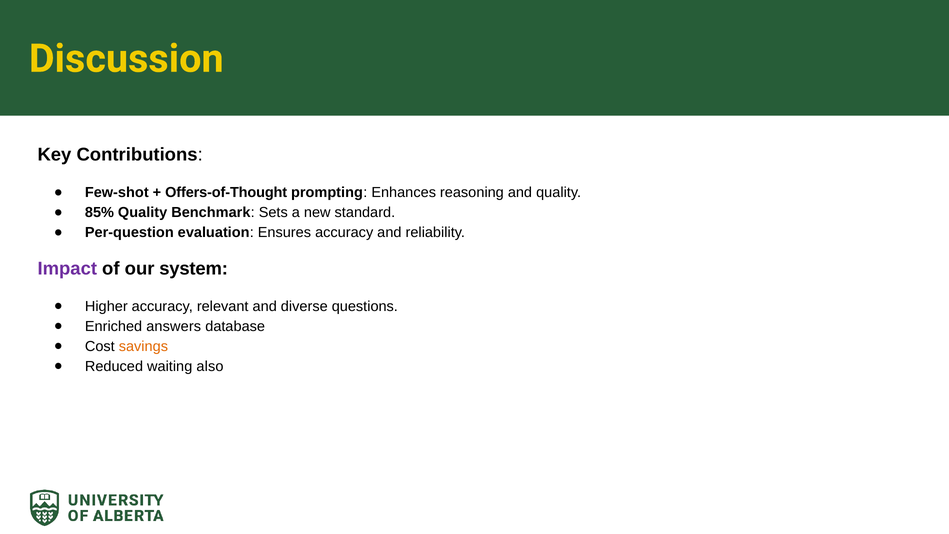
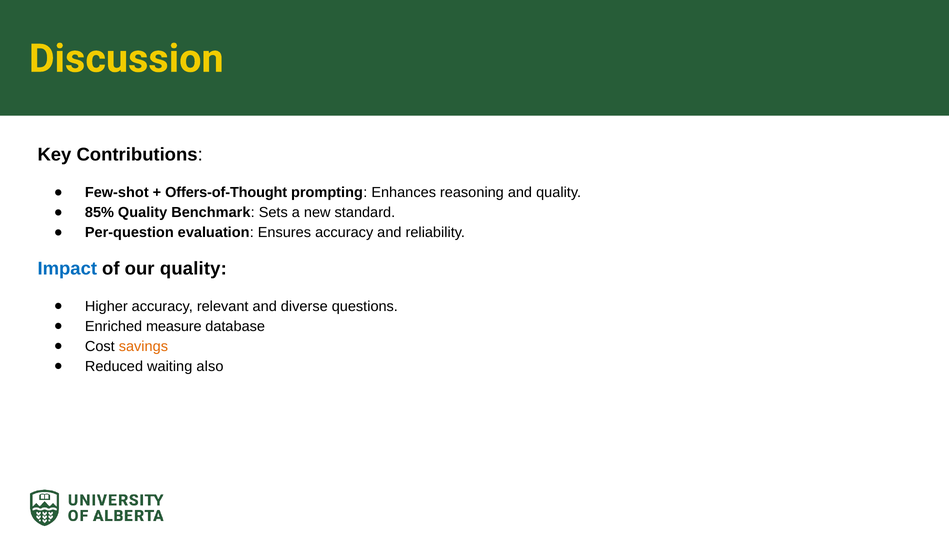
Impact colour: purple -> blue (67, 268)
our system: system -> quality (193, 268)
answers: answers -> measure (174, 326)
